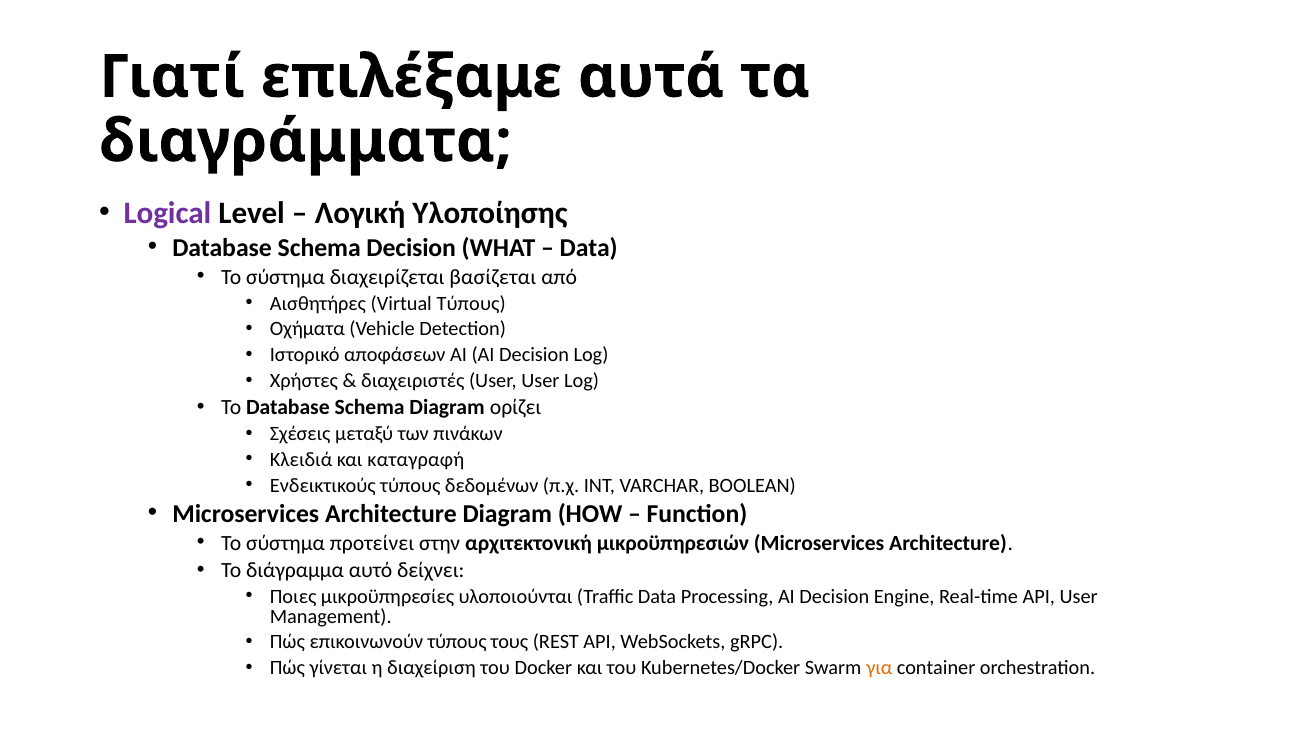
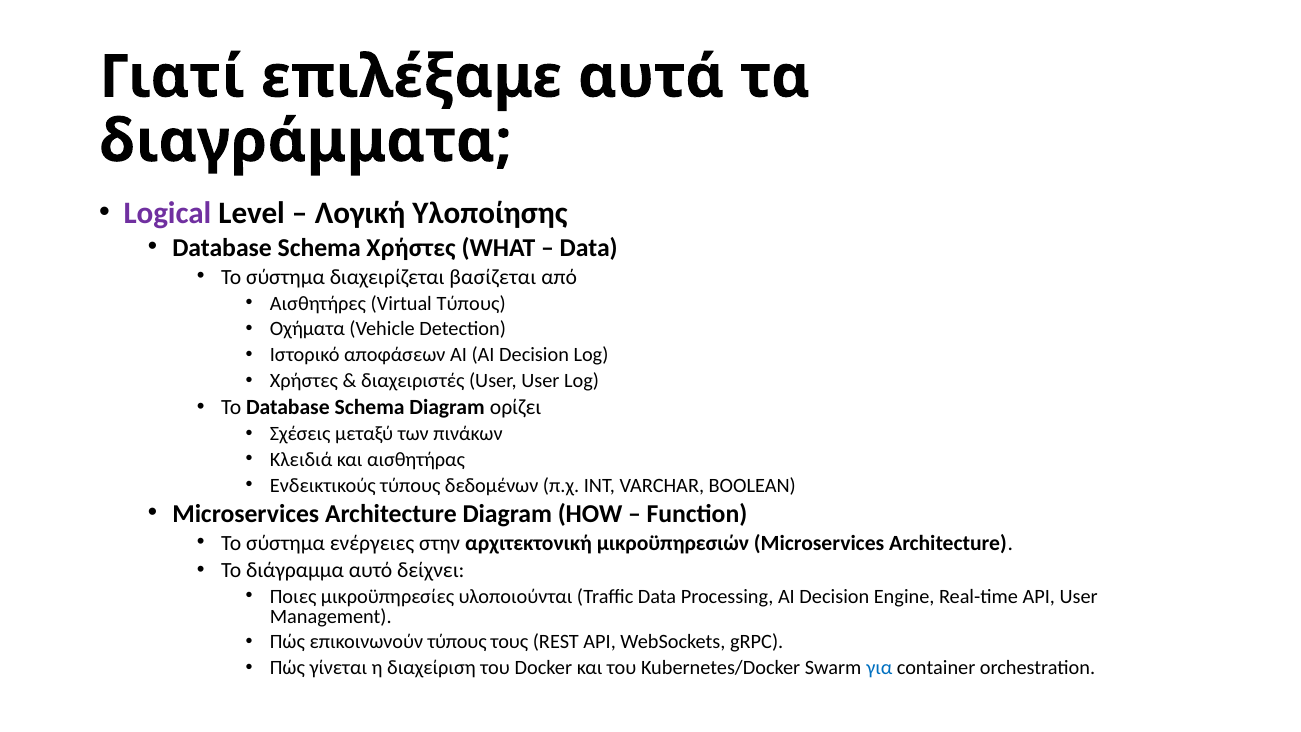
Schema Decision: Decision -> Χρήστες (411, 248)
καταγραφή: καταγραφή -> αισθητήρας (416, 459)
προτείνει: προτείνει -> ενέργειες (372, 543)
για colour: orange -> blue (879, 668)
